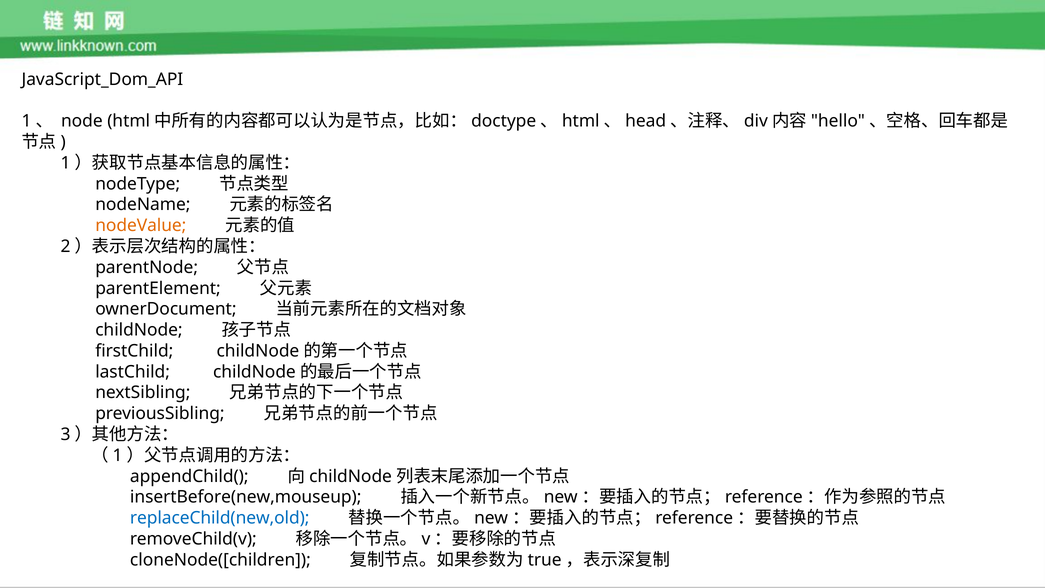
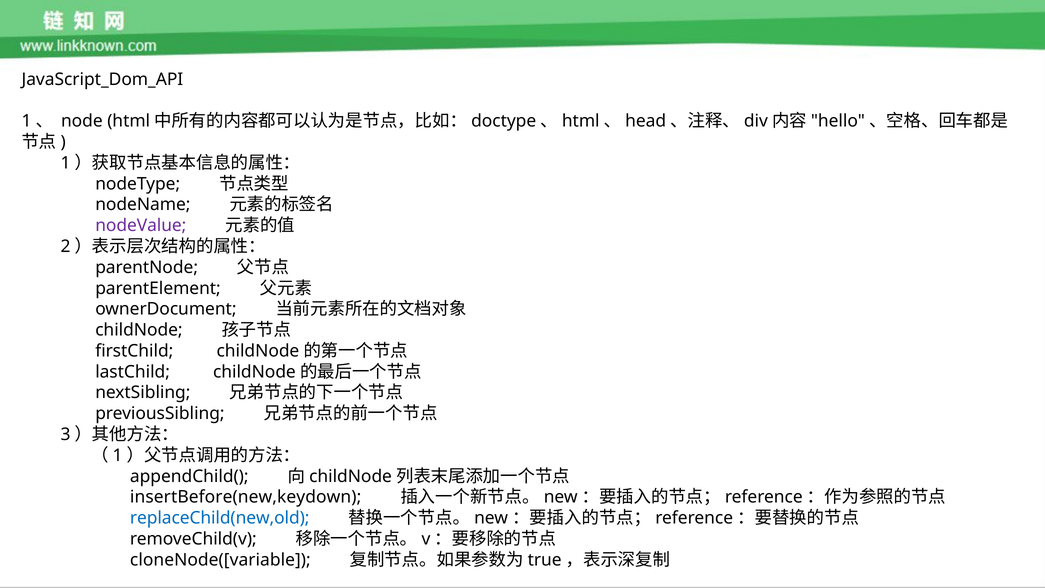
nodeValue colour: orange -> purple (141, 225)
insertBefore(new,mouseup: insertBefore(new,mouseup -> insertBefore(new,keydown (246, 497)
cloneNode([children: cloneNode([children -> cloneNode([variable (220, 560)
